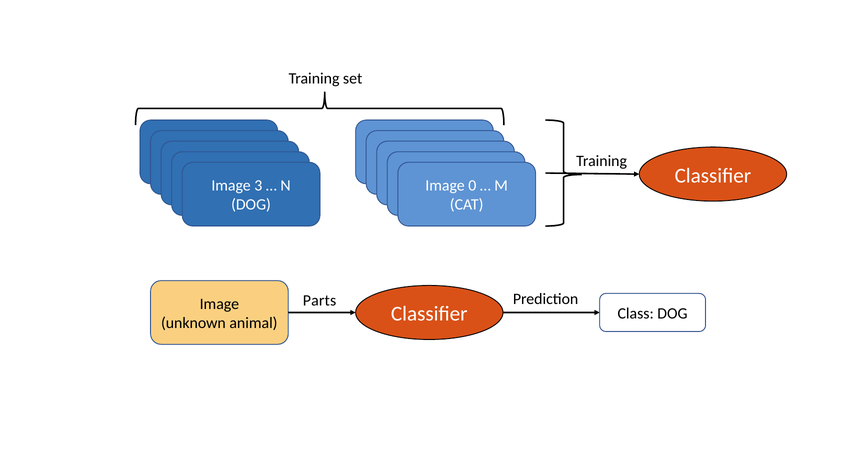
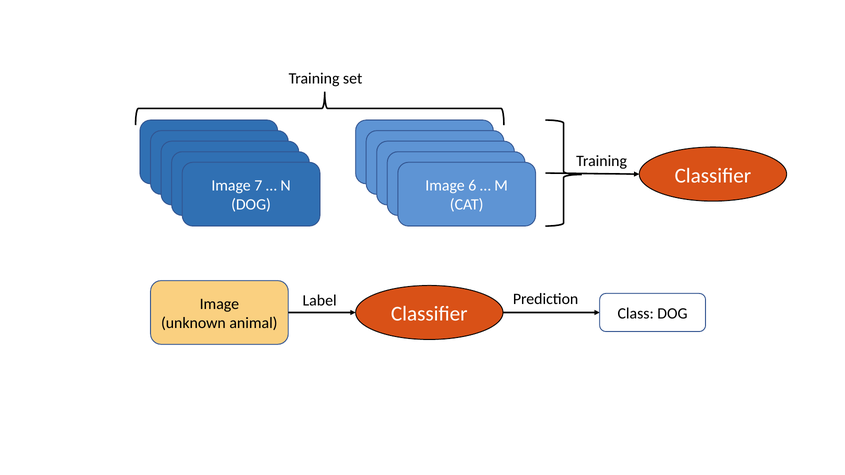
3: 3 -> 7 (258, 186)
0: 0 -> 6 (472, 186)
Parts: Parts -> Label (320, 301)
